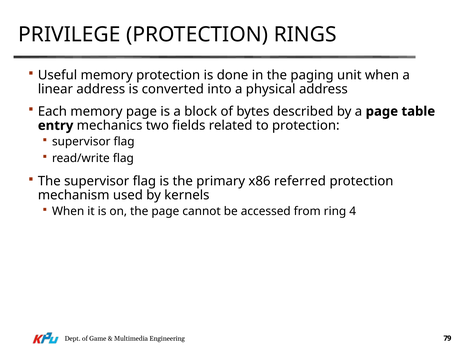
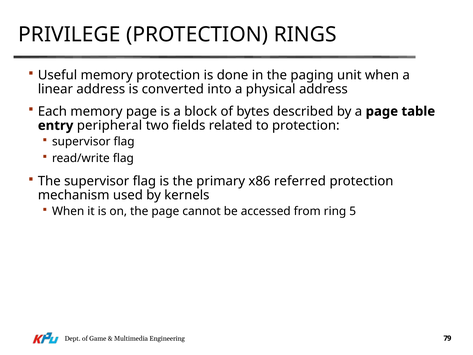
mechanics: mechanics -> peripheral (110, 125)
4: 4 -> 5 (353, 211)
